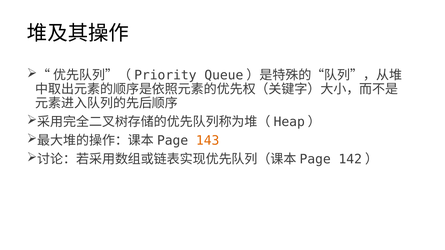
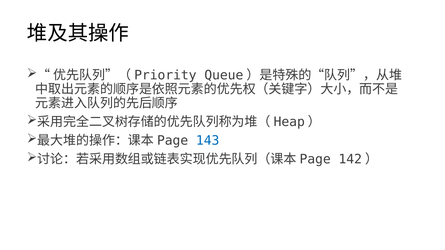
143 colour: orange -> blue (208, 141)
